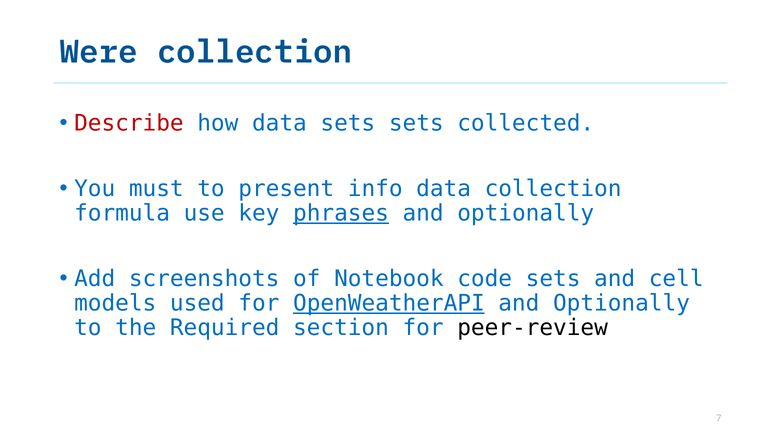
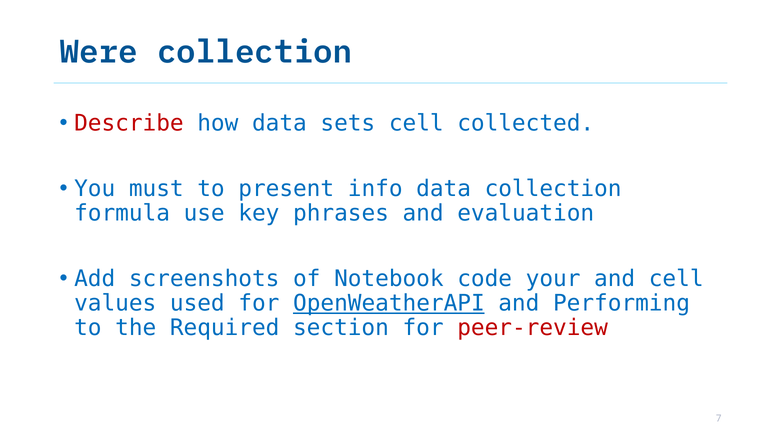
sets sets: sets -> cell (416, 123)
phrases underline: present -> none (341, 213)
optionally: optionally -> evaluation (526, 213)
code sets: sets -> your (553, 279)
models: models -> values (115, 304)
Optionally: Optionally -> Performing (622, 304)
peer-review colour: black -> red (533, 328)
